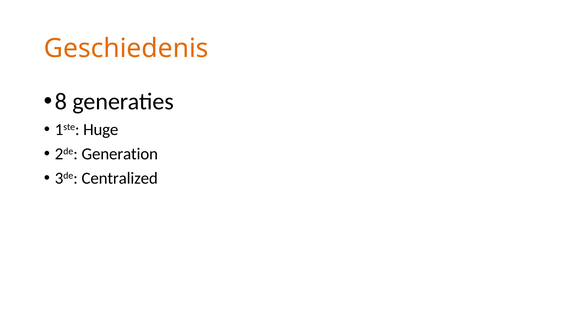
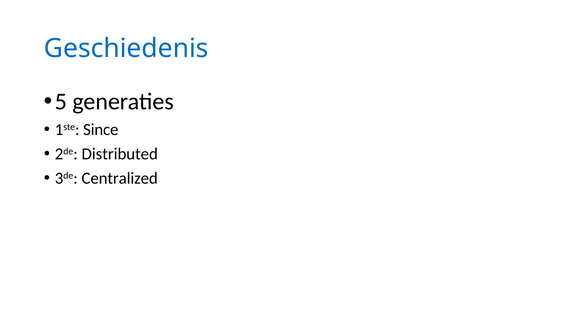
Geschiedenis colour: orange -> blue (126, 48)
8: 8 -> 5 (61, 101)
Huge: Huge -> Since (101, 130)
Generation: Generation -> Distributed (120, 154)
